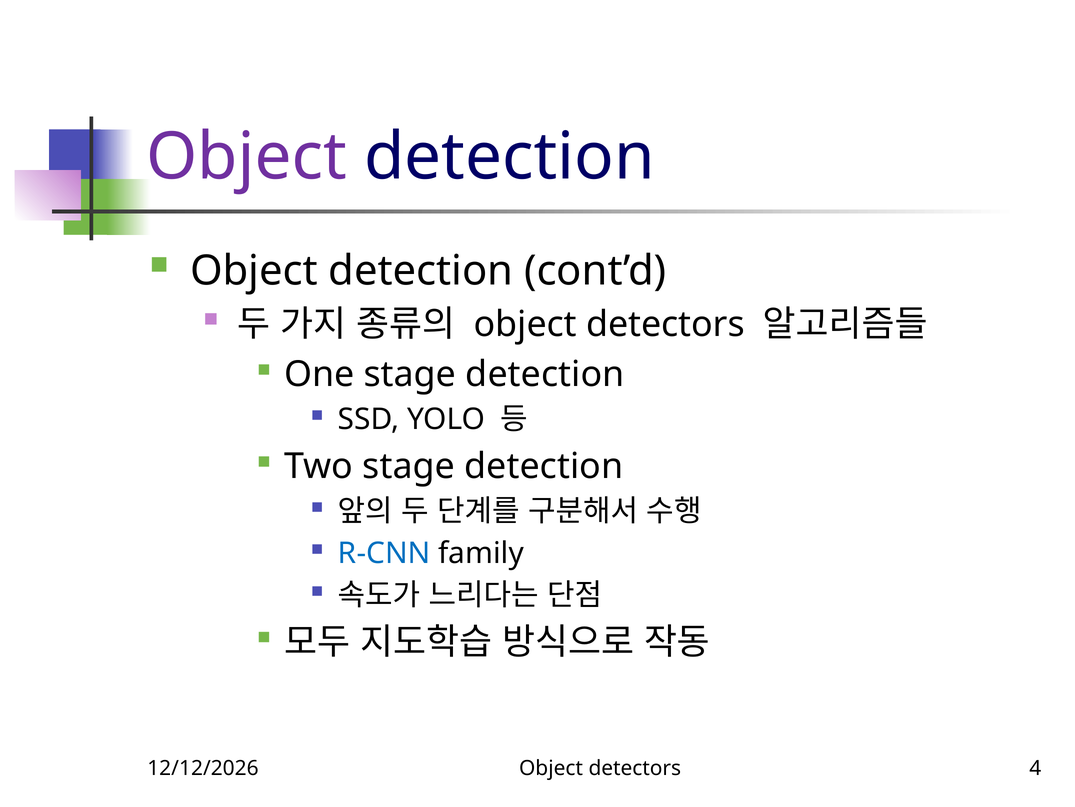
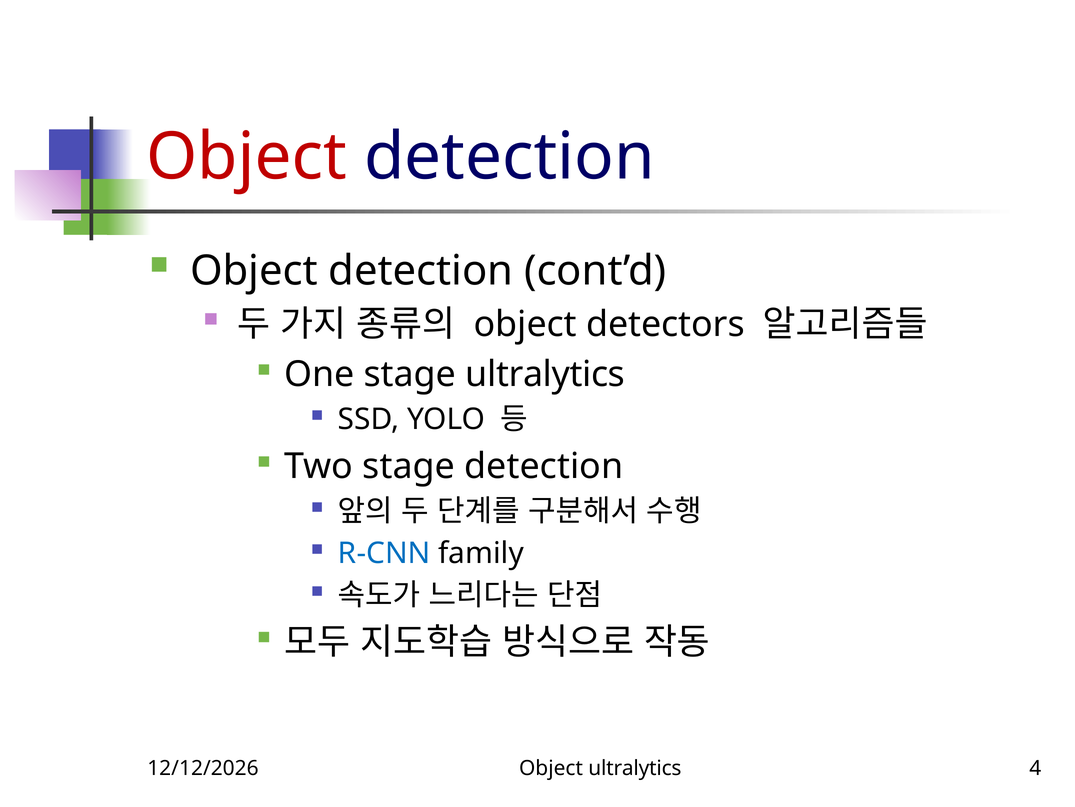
Object colour: purple -> red (247, 157)
One stage detection: detection -> ultralytics (545, 374)
detectors: detectors -> ultralytics (635, 768)
